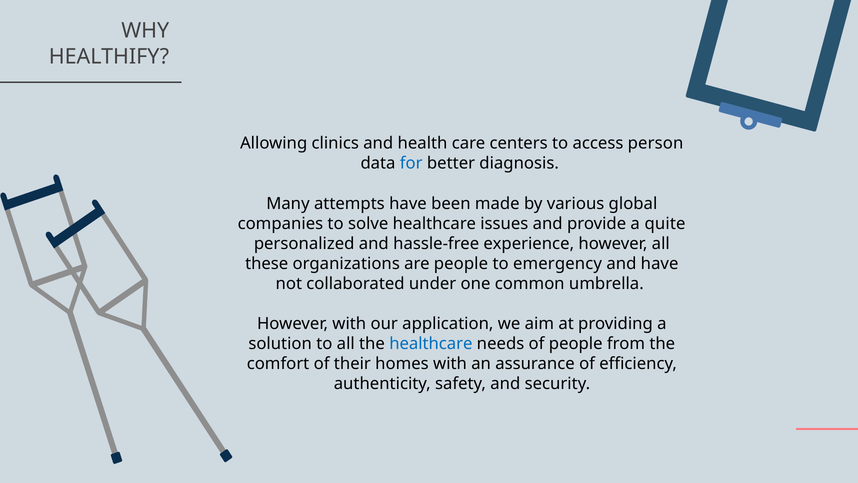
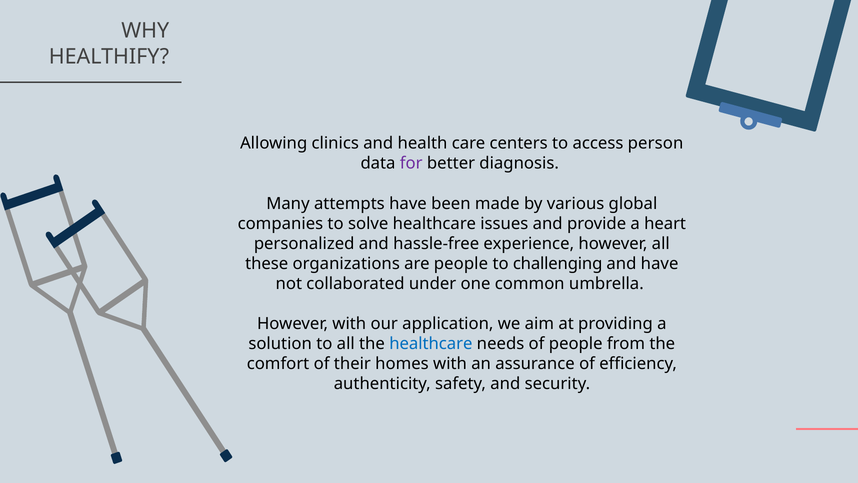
for colour: blue -> purple (411, 163)
quite: quite -> heart (665, 223)
emergency: emergency -> challenging (558, 263)
